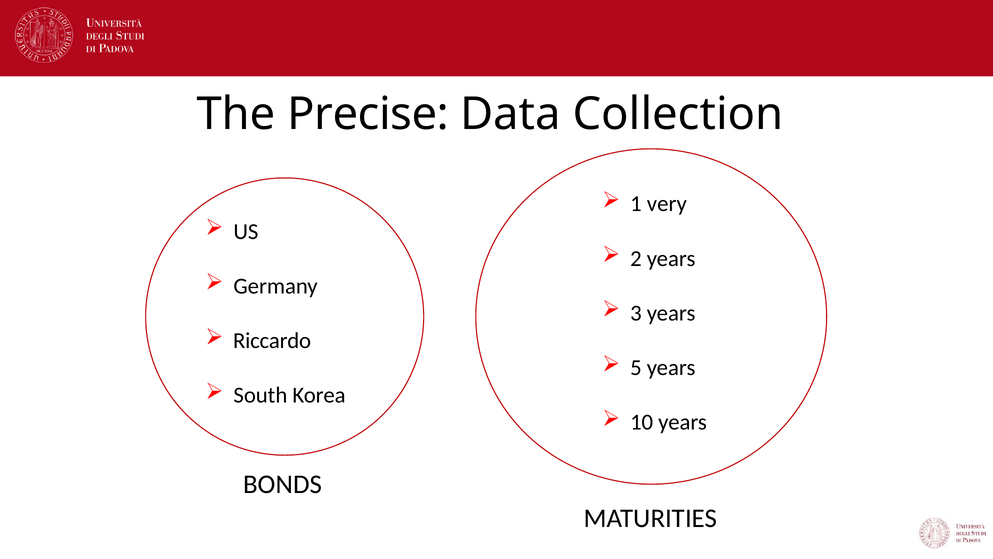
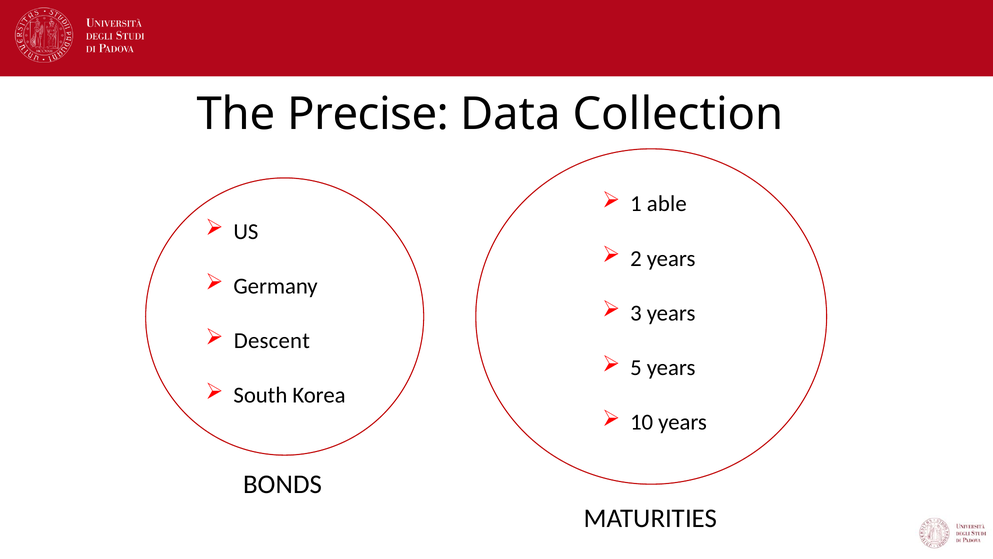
very: very -> able (667, 204)
Riccardo: Riccardo -> Descent (272, 340)
